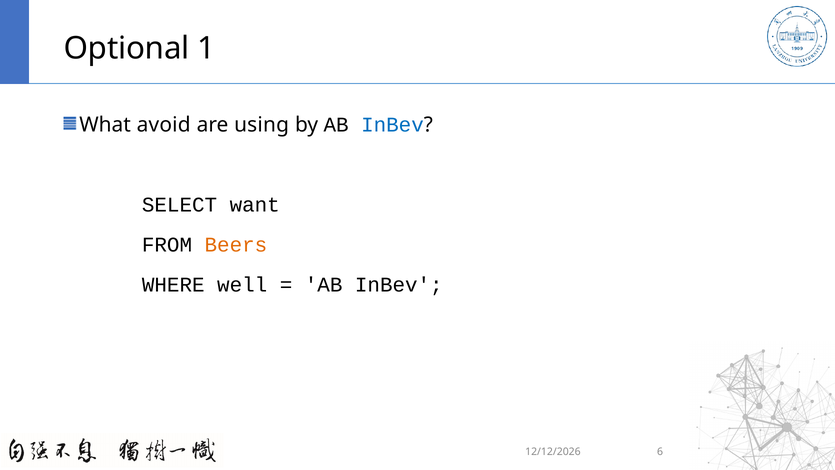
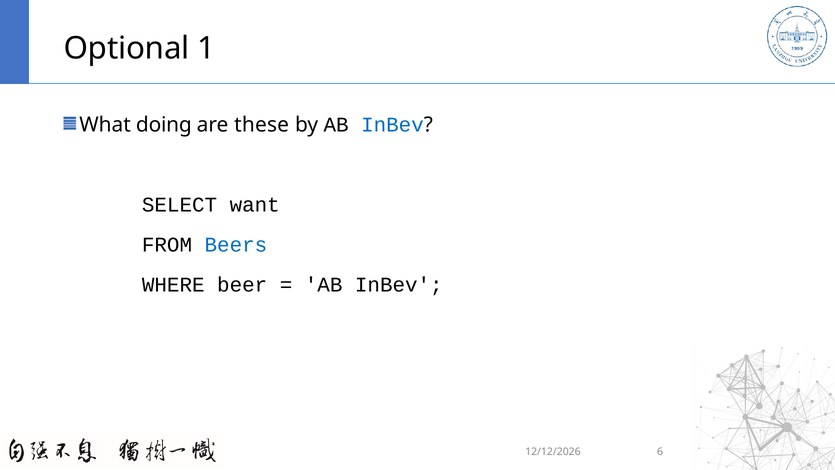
avoid: avoid -> doing (164, 125)
using: using -> these (262, 125)
Beers colour: orange -> blue (236, 245)
well: well -> beer (242, 285)
